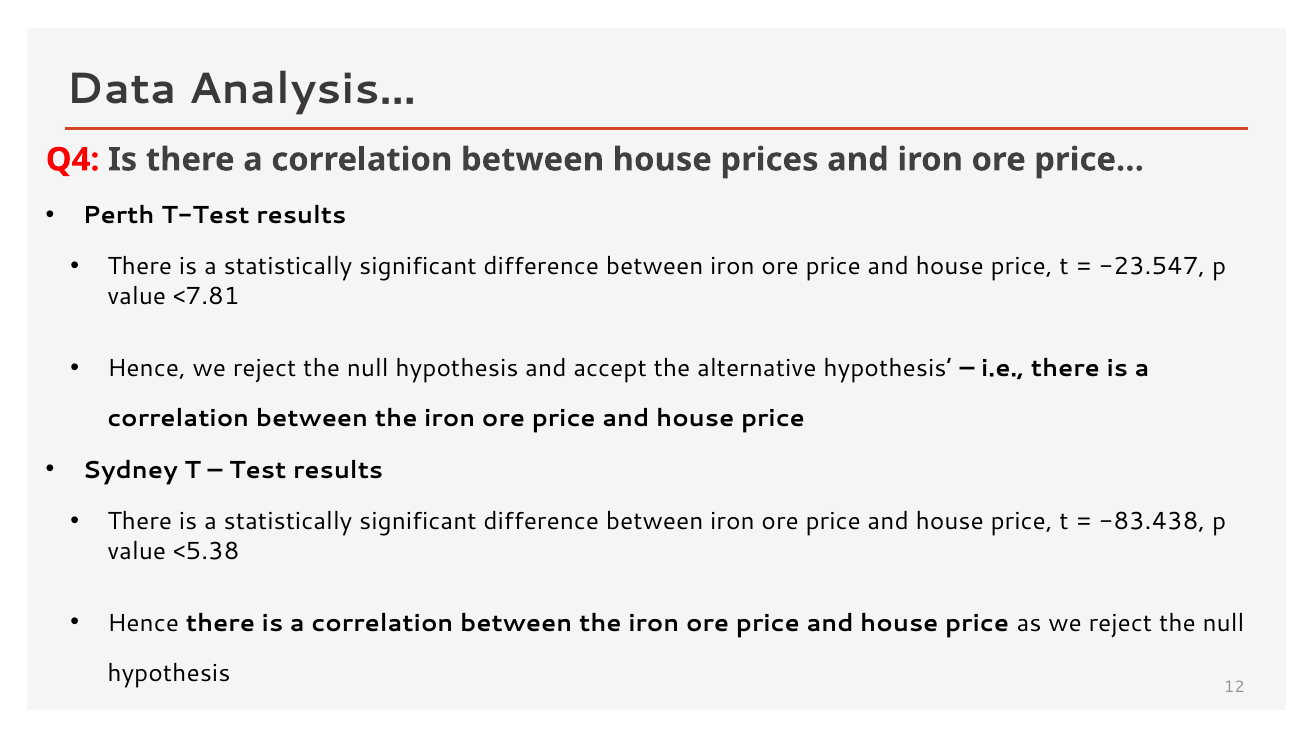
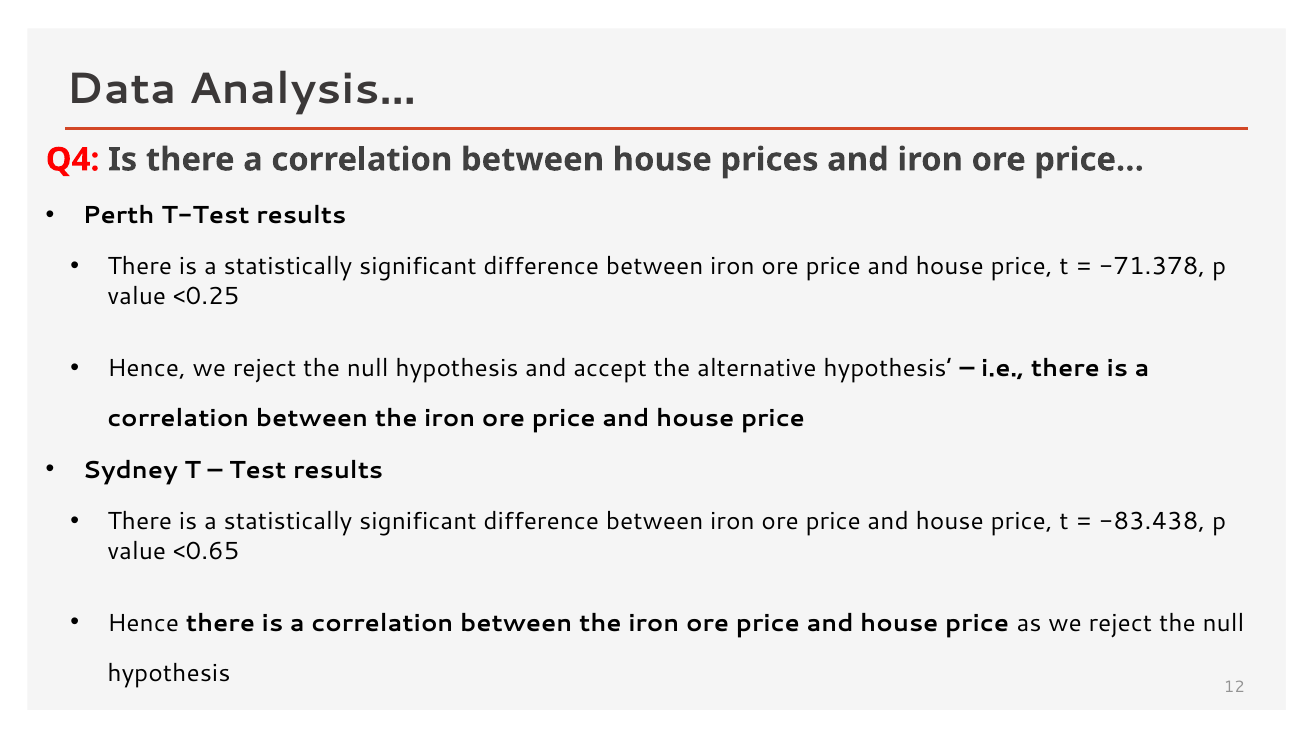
-23.547: -23.547 -> -71.378 (1152, 267)
<7.81: <7.81 -> <0.25 (206, 297)
<5.38: <5.38 -> <0.65 (206, 551)
